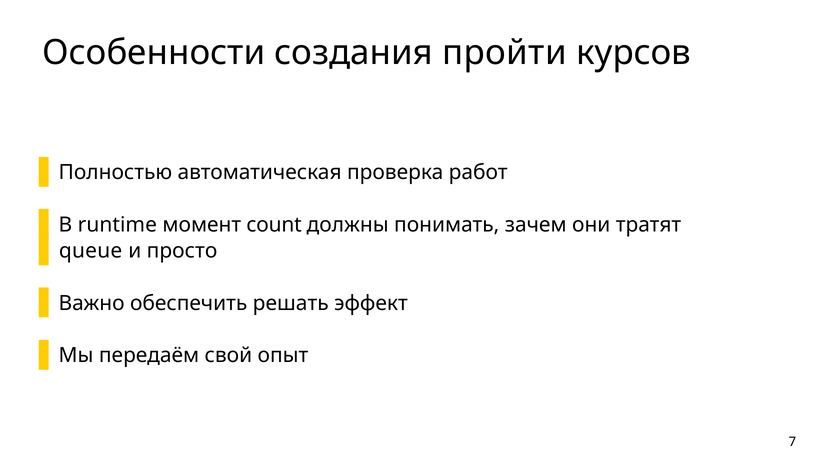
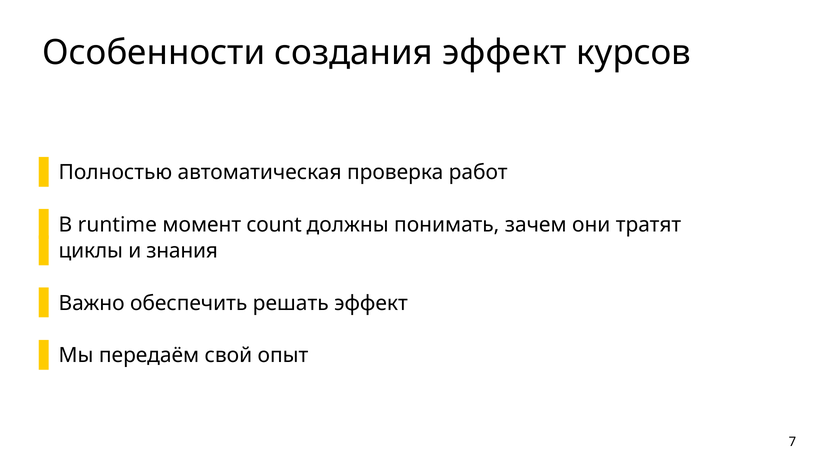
создания пройти: пройти -> эффект (504, 53)
queue: queue -> циклы (91, 251)
просто: просто -> знания (182, 251)
